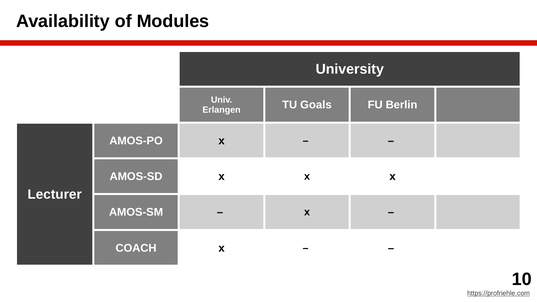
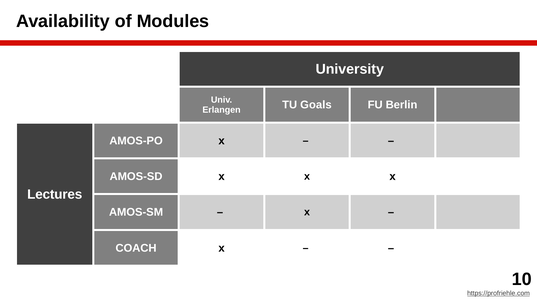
Lecturer: Lecturer -> Lectures (55, 194)
